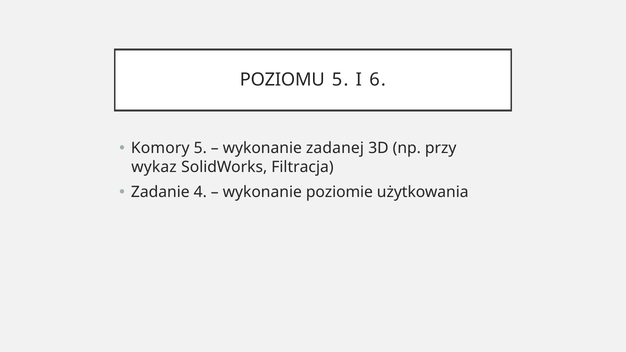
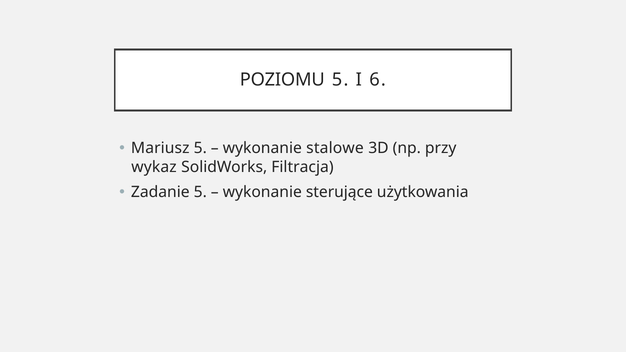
Komory: Komory -> Mariusz (160, 148)
zadanej: zadanej -> stalowe (335, 148)
Zadanie 4: 4 -> 5 (200, 192)
poziomie: poziomie -> sterujące (339, 192)
